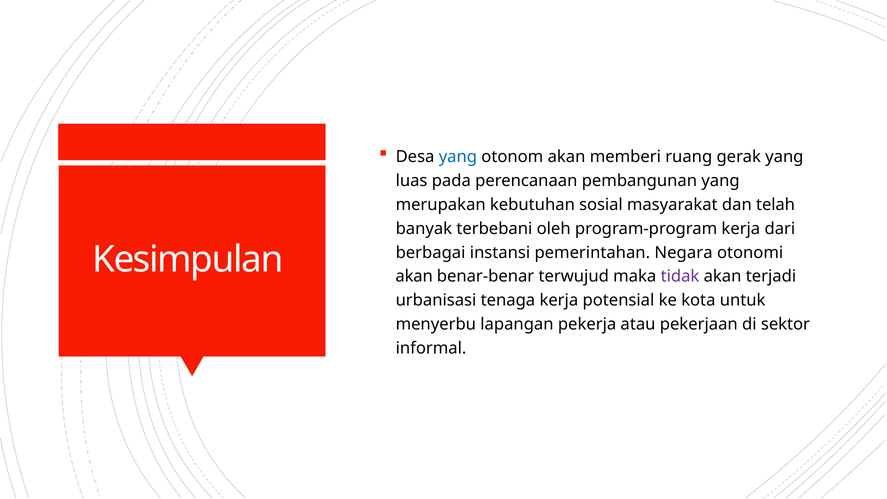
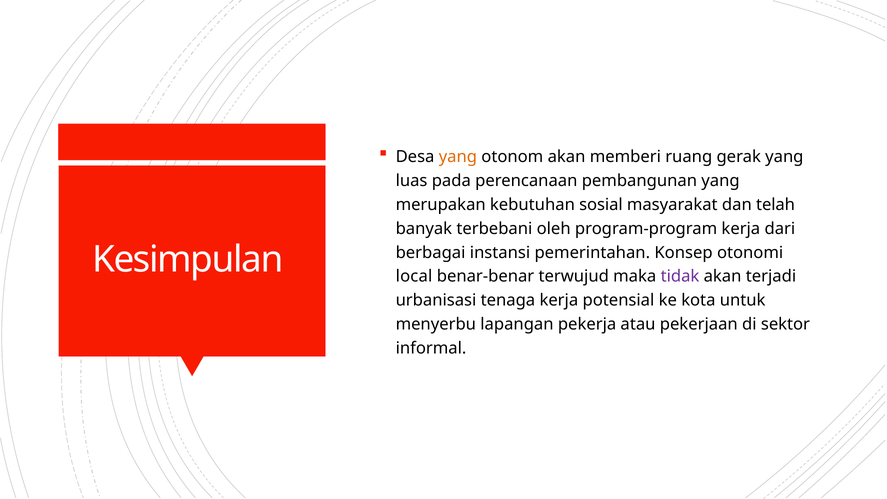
yang colour: blue -> orange (458, 157)
Negara: Negara -> Konsep (684, 252)
akan: akan -> local (414, 276)
